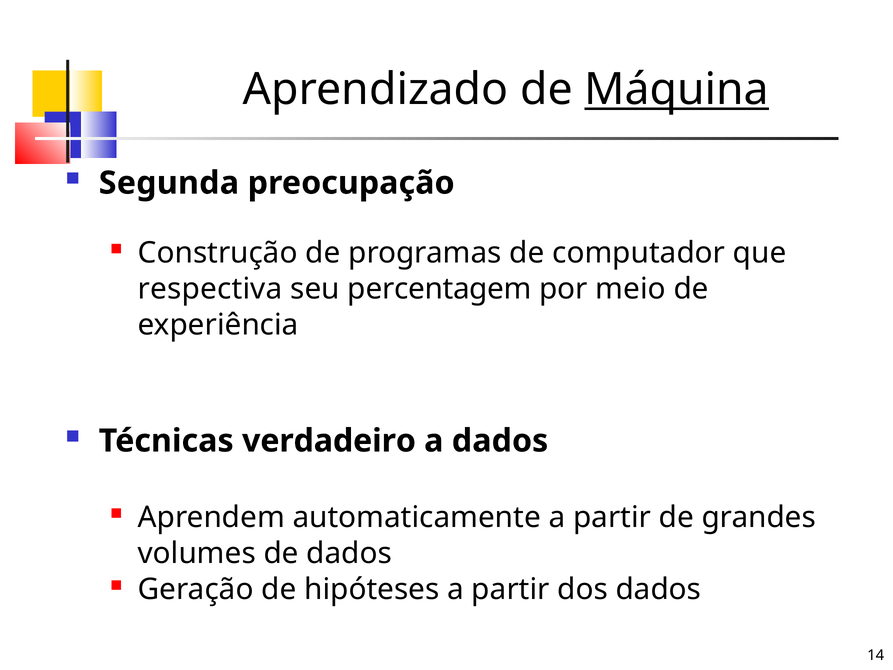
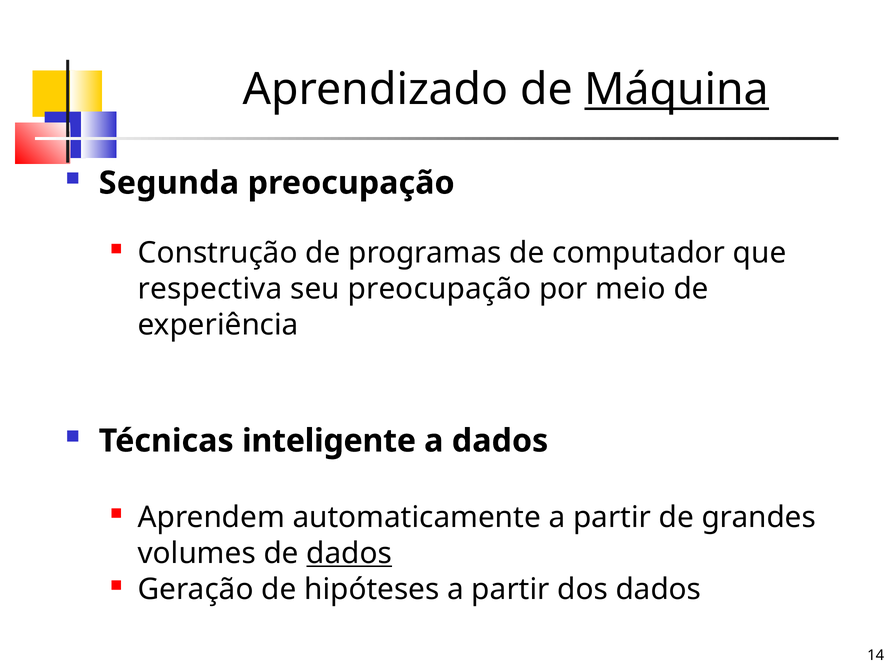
seu percentagem: percentagem -> preocupação (439, 289)
verdadeiro: verdadeiro -> inteligente (329, 441)
dados underline: none -> present (349, 553)
